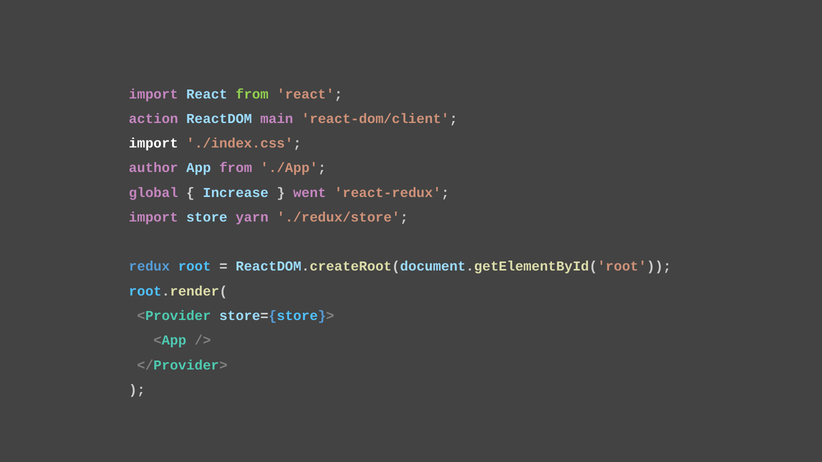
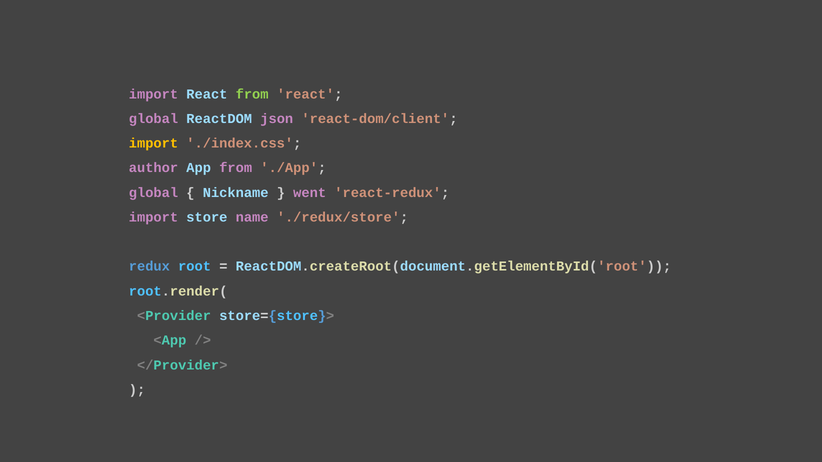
action: action -> global (153, 119)
main: main -> json (277, 119)
import colour: white -> yellow (153, 143)
Increase: Increase -> Nickname (236, 193)
yarn: yarn -> name (252, 217)
